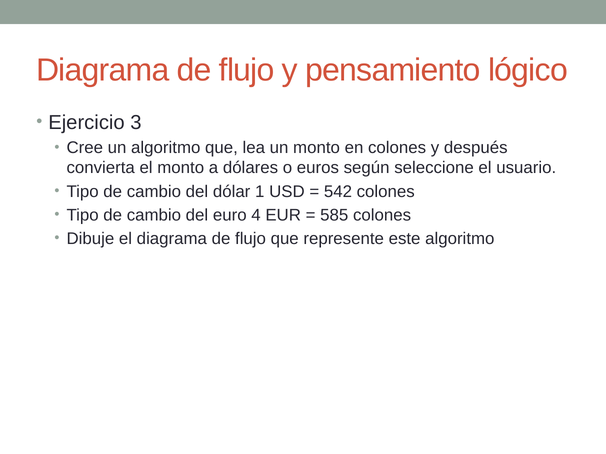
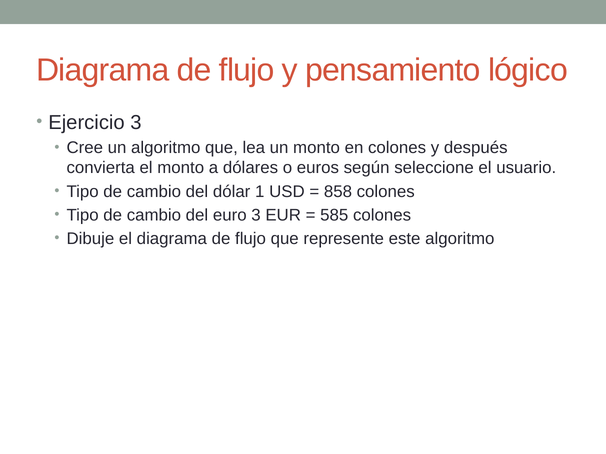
542: 542 -> 858 (338, 192)
euro 4: 4 -> 3 (256, 215)
